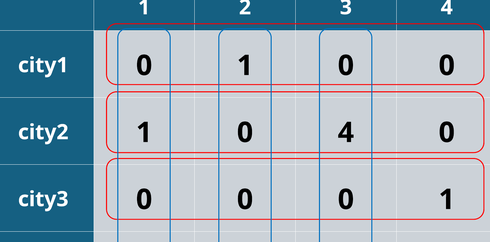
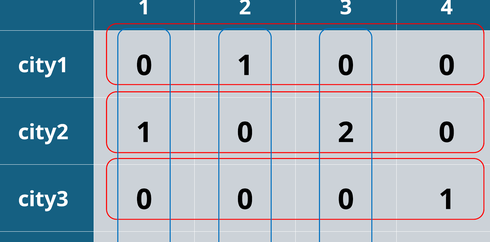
0 4: 4 -> 2 (346, 133)
